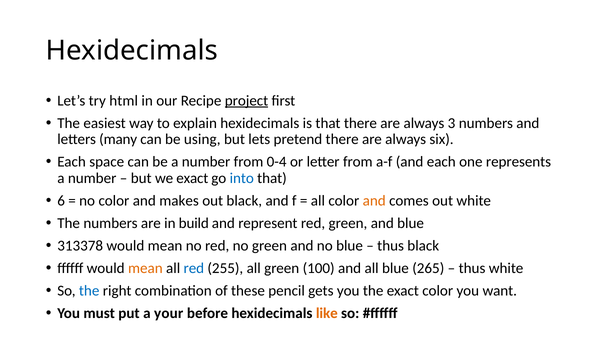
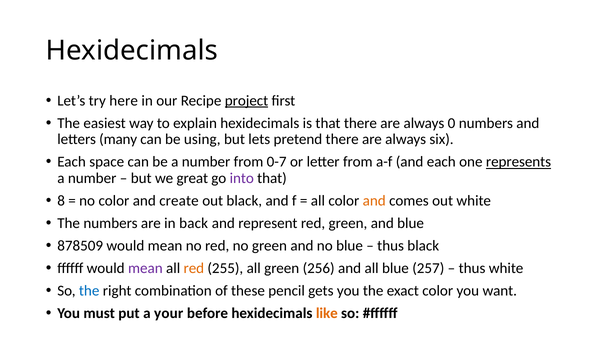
html: html -> here (124, 101)
3: 3 -> 0 (451, 123)
0-4: 0-4 -> 0-7 (277, 162)
represents underline: none -> present (519, 162)
we exact: exact -> great (192, 178)
into colour: blue -> purple (242, 178)
6: 6 -> 8 (61, 201)
makes: makes -> create (179, 201)
build: build -> back (194, 223)
313378: 313378 -> 878509 (80, 246)
mean colour: orange -> purple (145, 269)
red colour: blue -> orange (194, 269)
100: 100 -> 256 (319, 269)
265: 265 -> 257 (428, 269)
